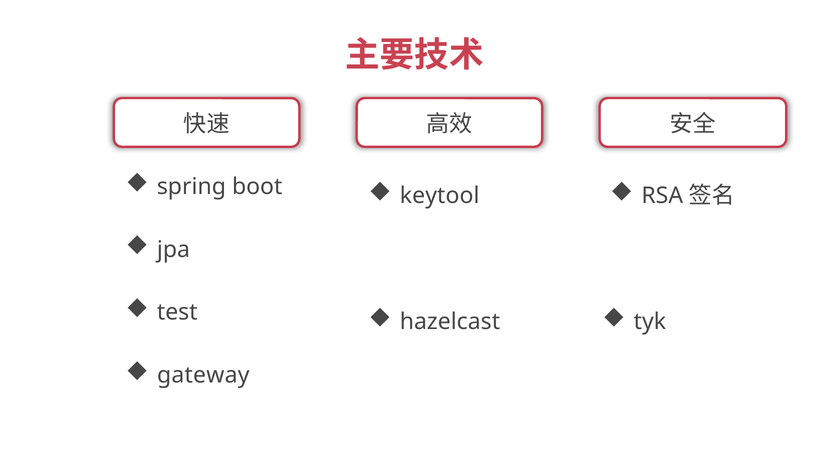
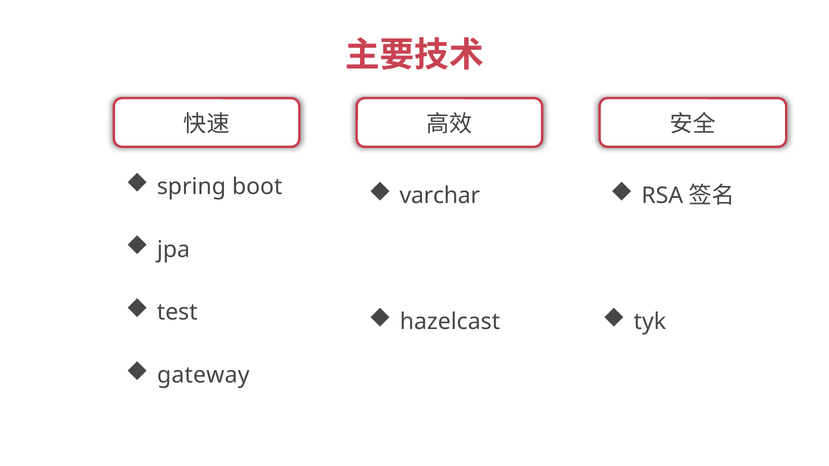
keytool: keytool -> varchar (440, 196)
